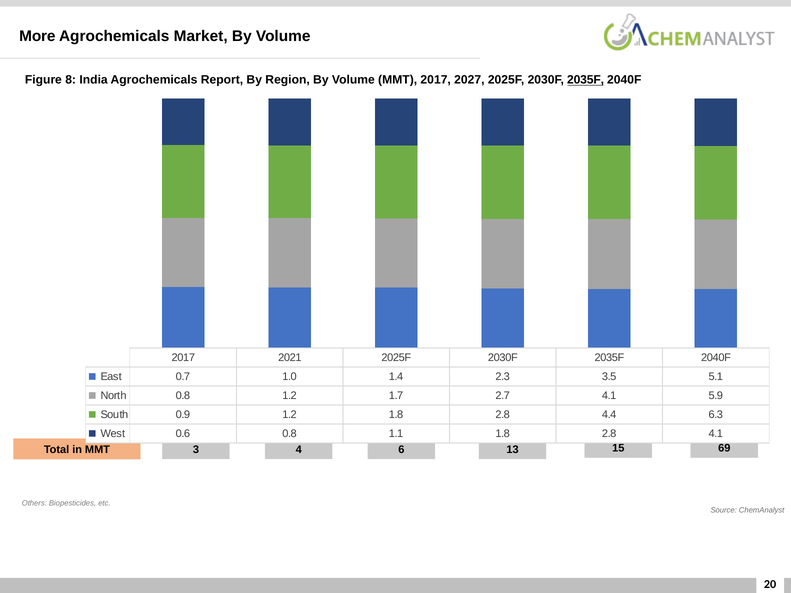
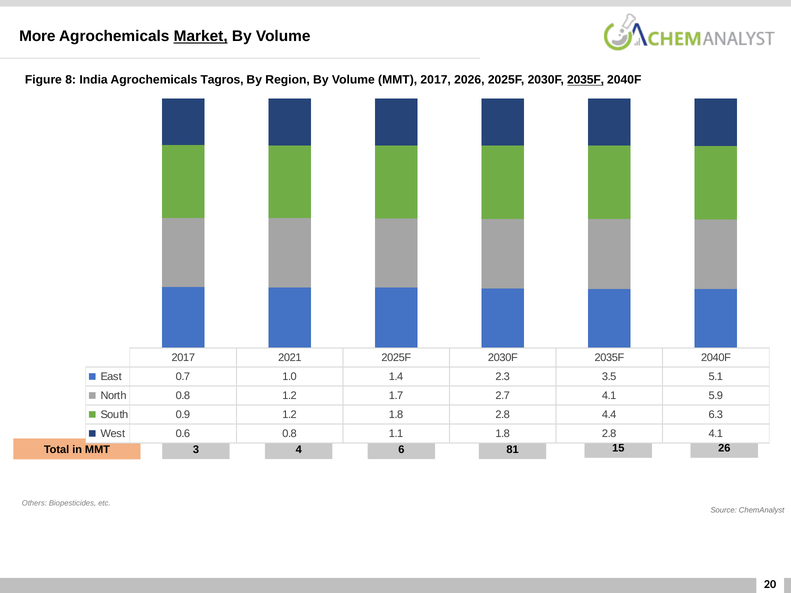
Market underline: none -> present (201, 36)
Report: Report -> Tagros (222, 80)
2027: 2027 -> 2026 (469, 80)
13: 13 -> 81 (513, 450)
69: 69 -> 26 (724, 448)
